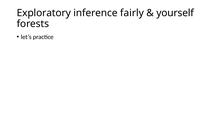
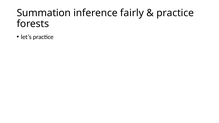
Exploratory: Exploratory -> Summation (44, 13)
yourself: yourself -> practice (175, 13)
